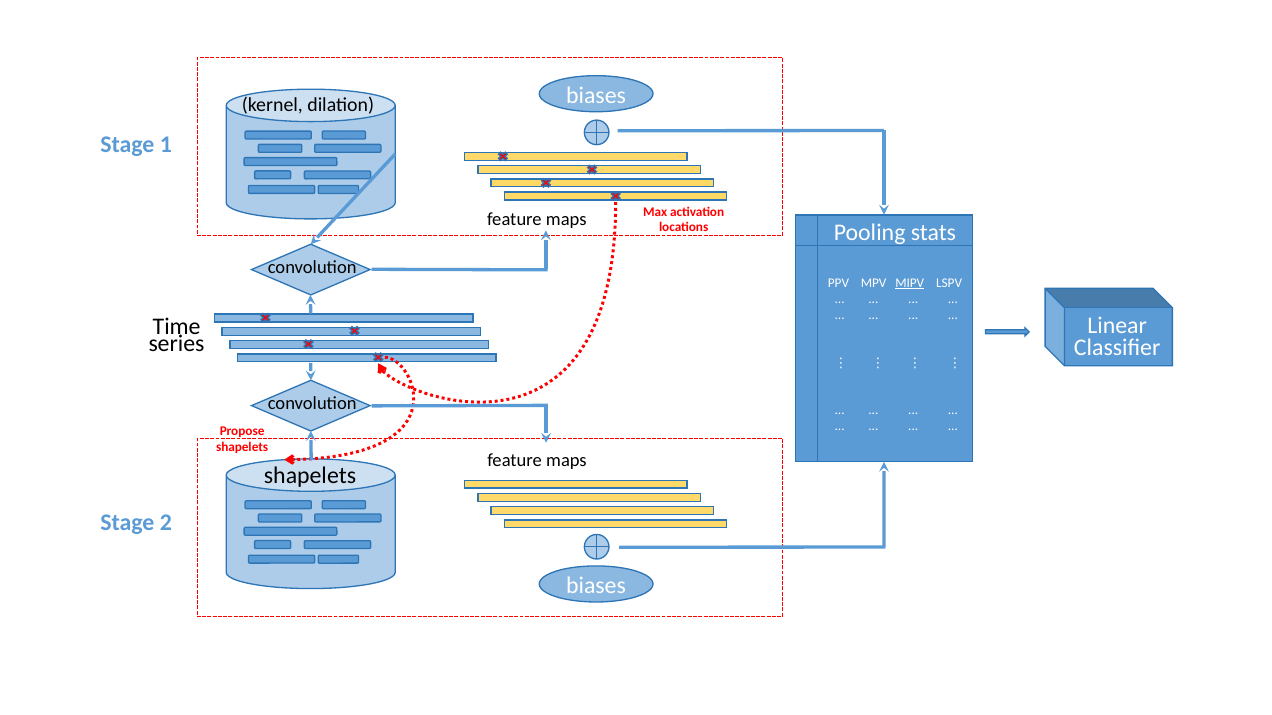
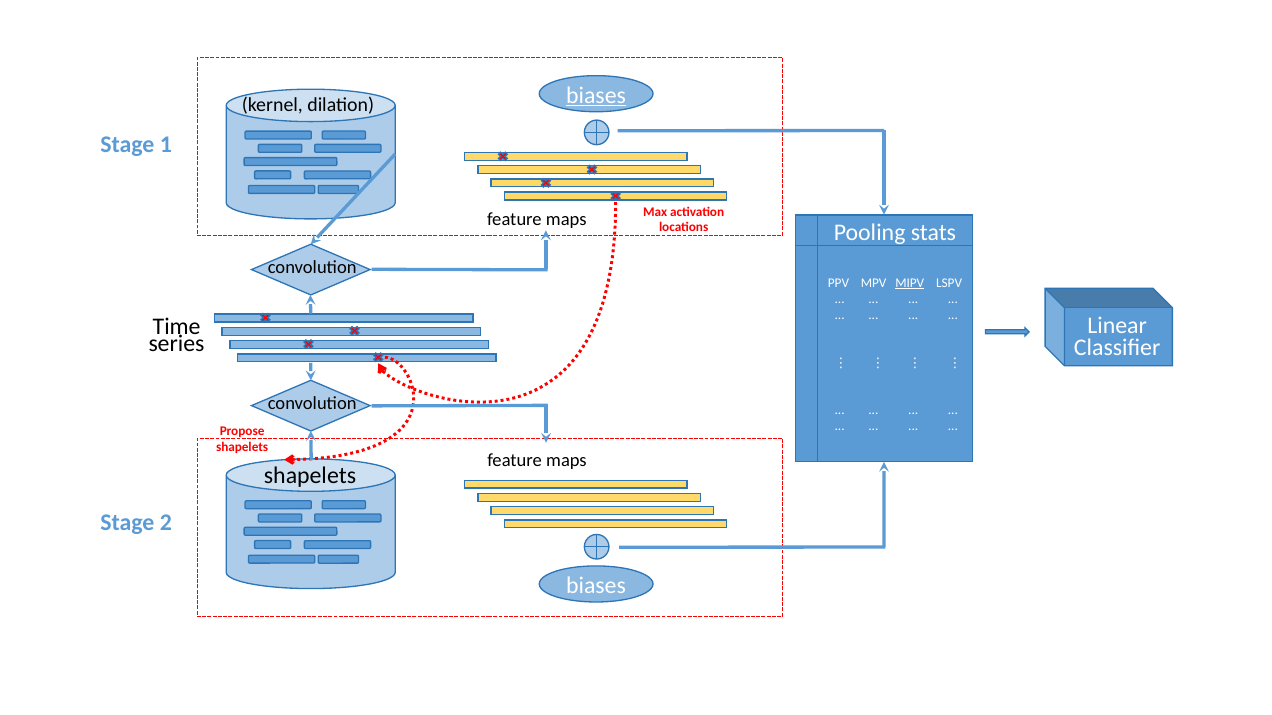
biases underline: none -> present (596, 95)
